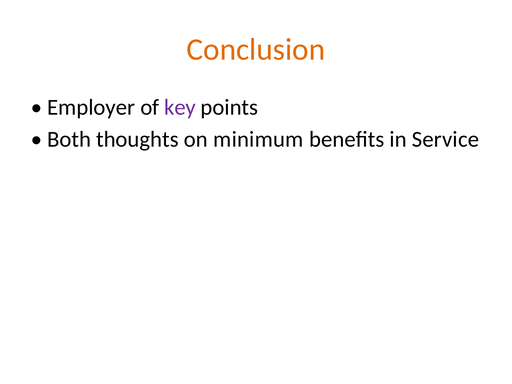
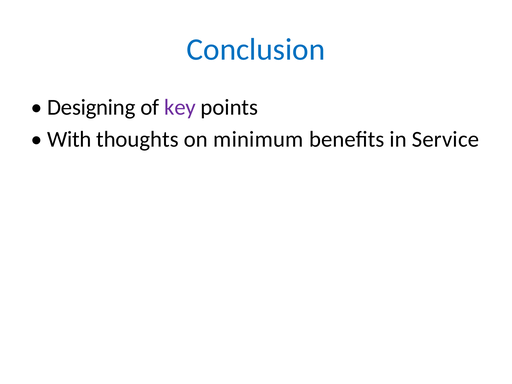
Conclusion colour: orange -> blue (256, 50)
Employer: Employer -> Designing (91, 107)
Both: Both -> With (69, 139)
